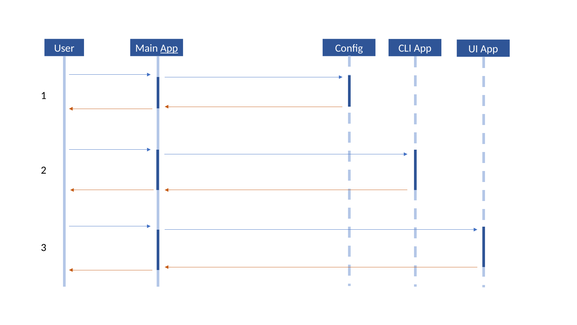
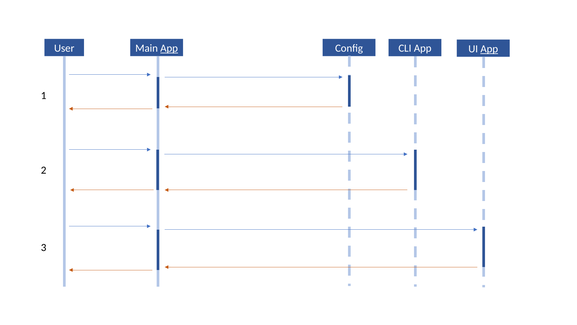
App underline: none -> present (489, 49)
